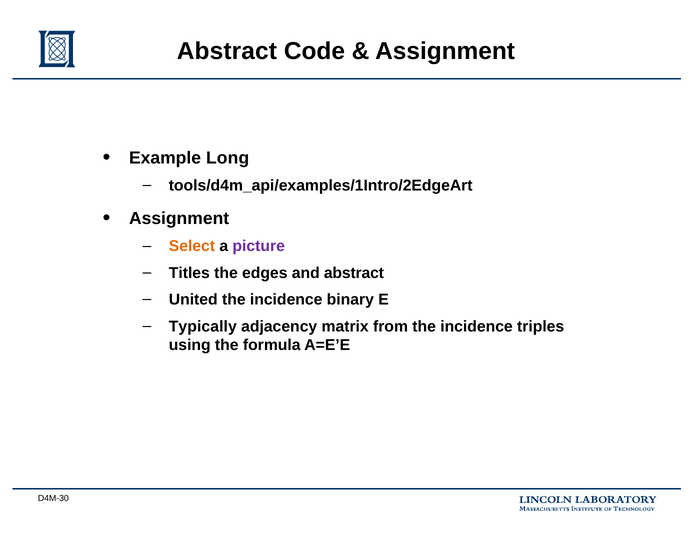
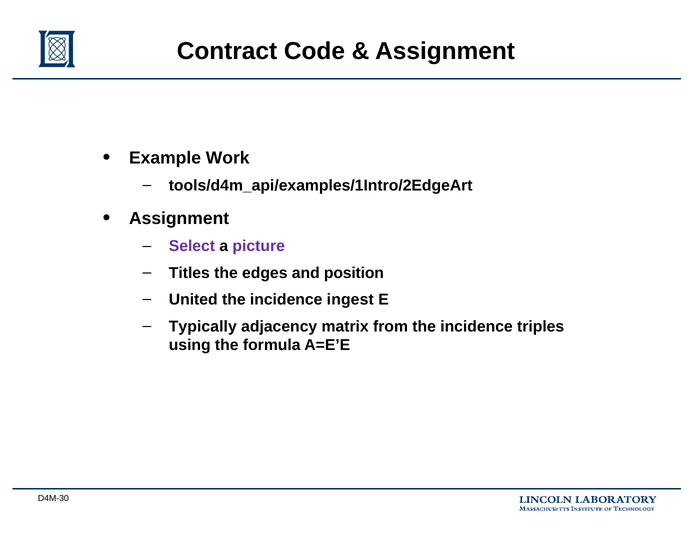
Abstract: Abstract -> Contract (227, 51)
Long: Long -> Work (228, 158)
Select colour: orange -> purple (192, 247)
and abstract: abstract -> position (354, 273)
binary: binary -> ingest (350, 300)
